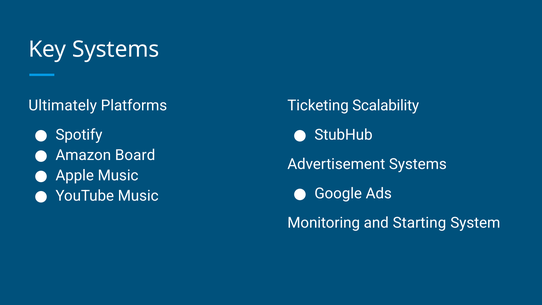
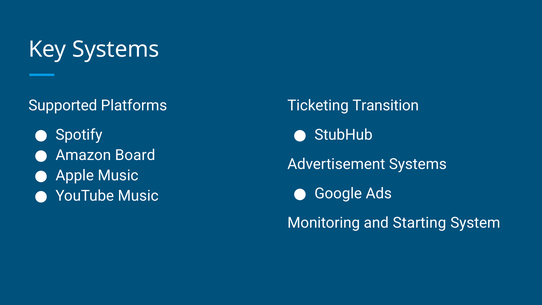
Ultimately: Ultimately -> Supported (63, 105)
Scalability: Scalability -> Transition (386, 105)
